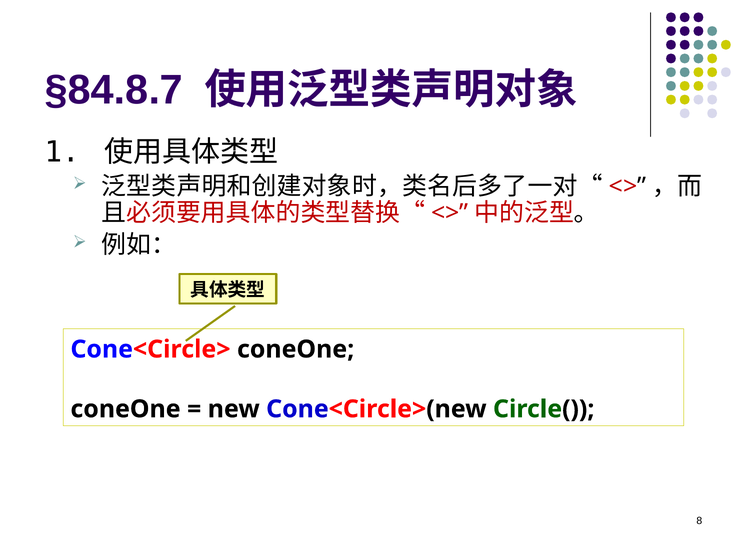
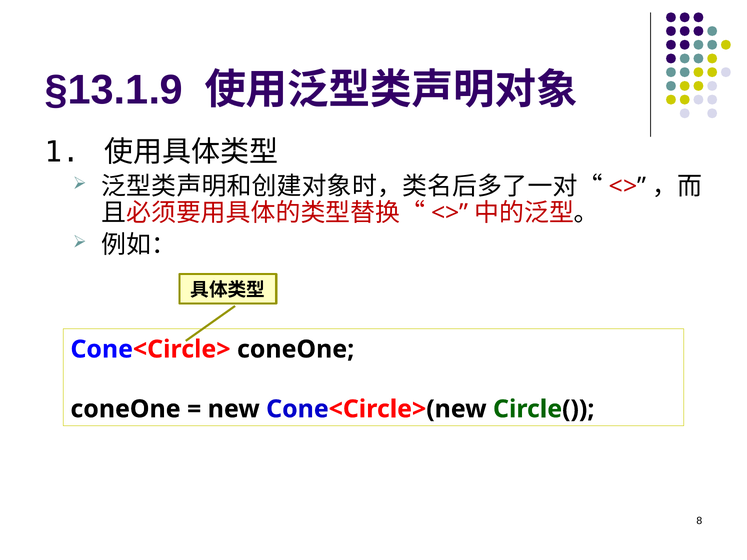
§84.8.7: §84.8.7 -> §13.1.9 (114, 90)
